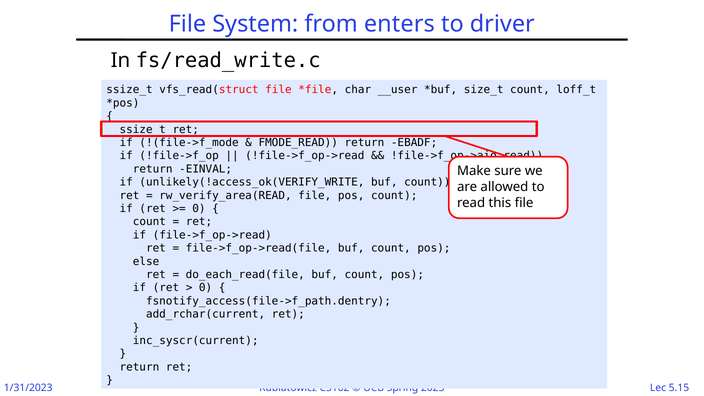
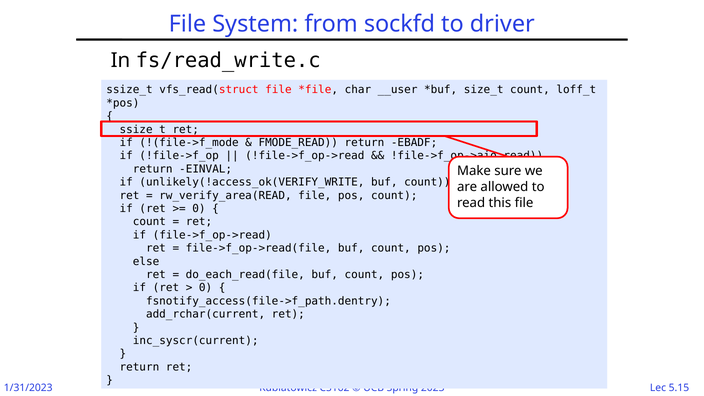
enters: enters -> sockfd (399, 24)
